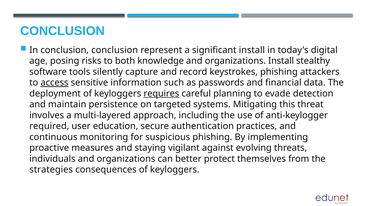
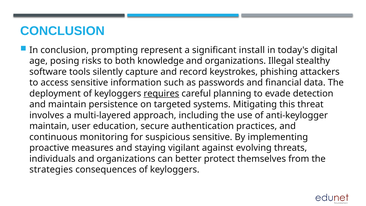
conclusion conclusion: conclusion -> prompting (115, 50)
organizations Install: Install -> Illegal (281, 61)
access underline: present -> none (54, 83)
required: required -> maintain (49, 126)
suspicious phishing: phishing -> sensitive (212, 137)
